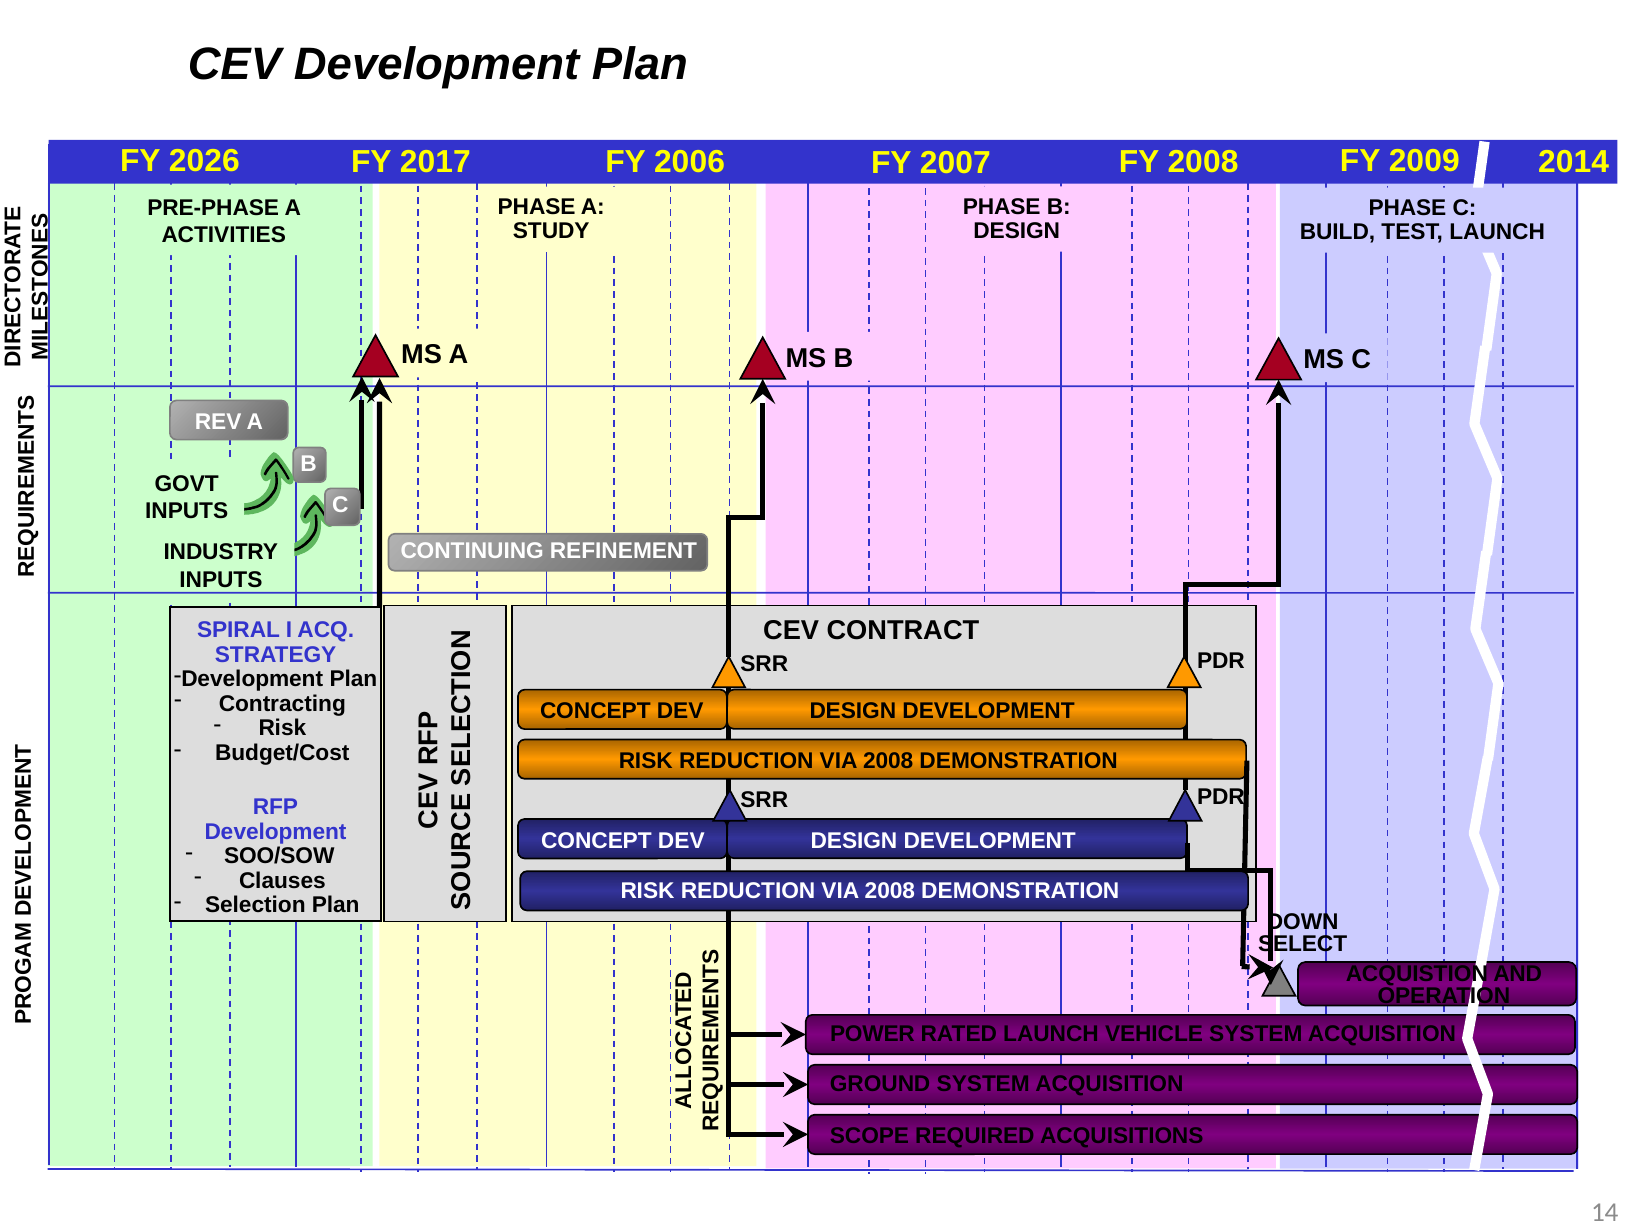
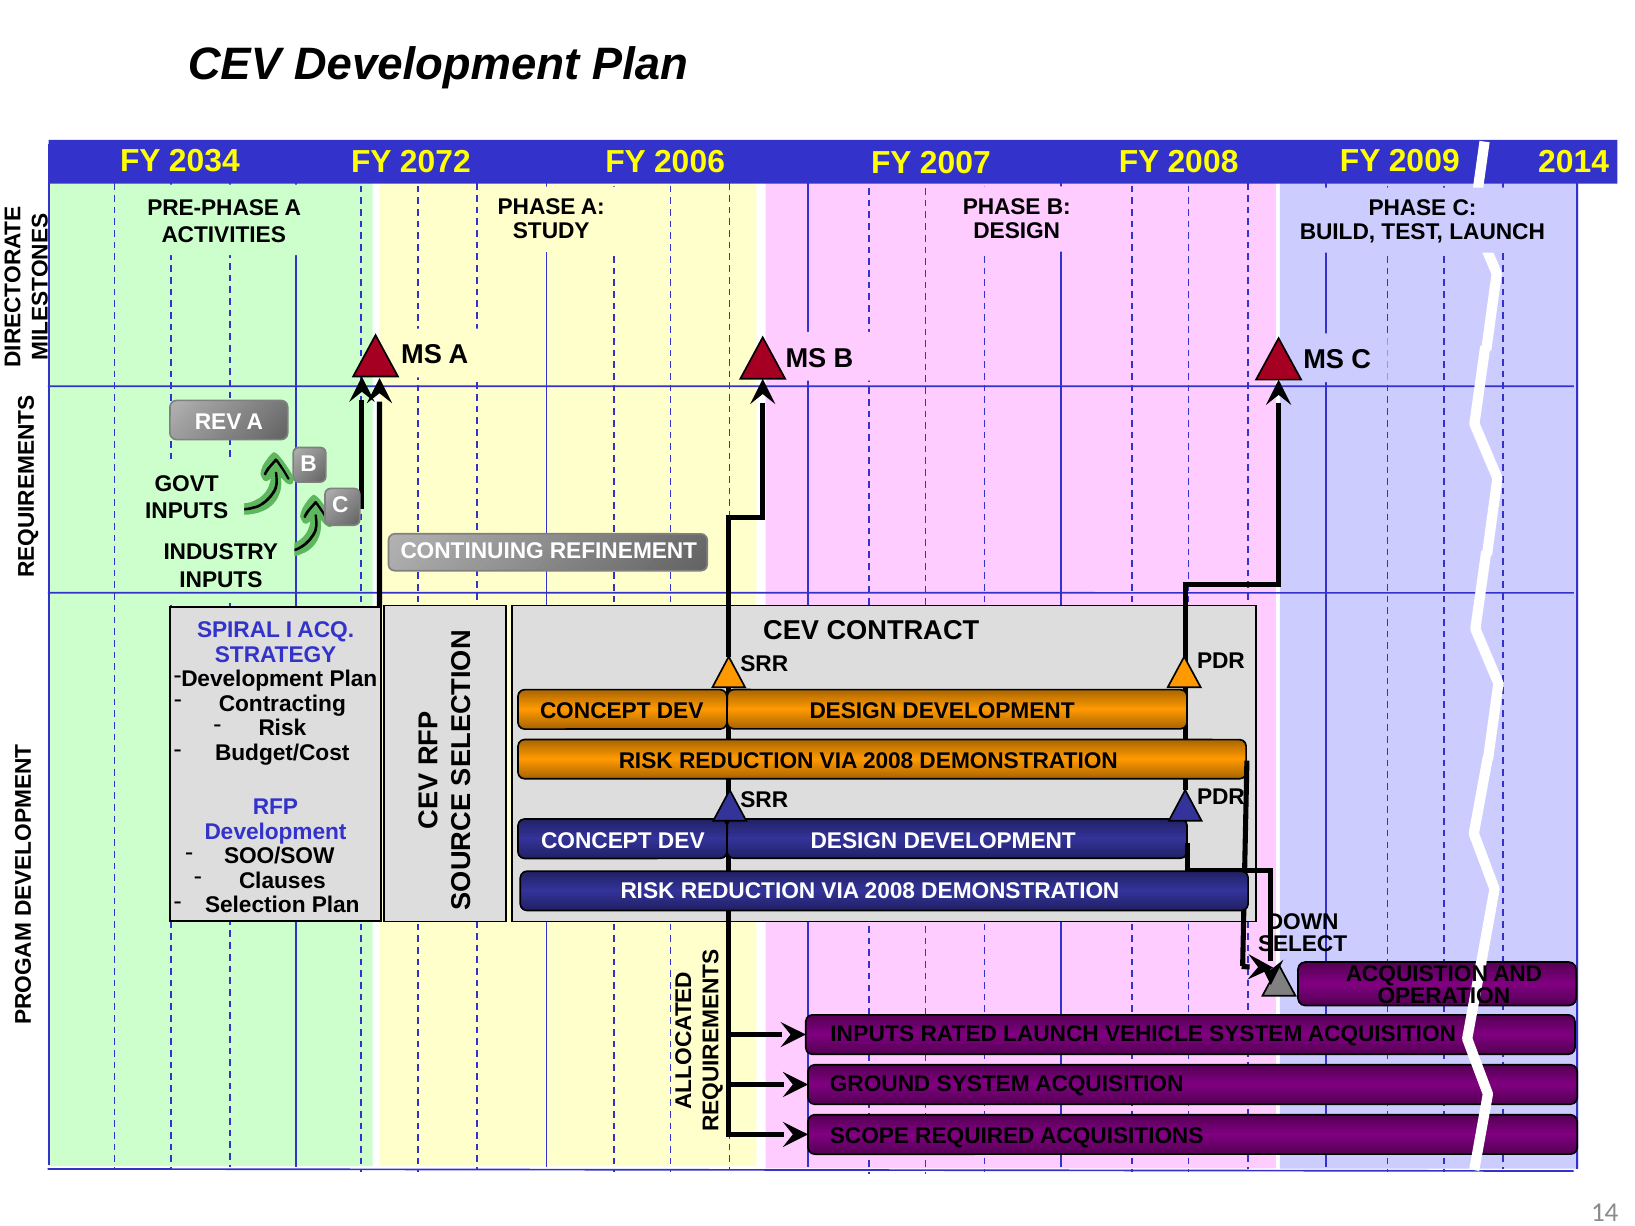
2026: 2026 -> 2034 (204, 161)
2017: 2017 -> 2072 (435, 162)
POWER: POWER -> INPUTS (872, 1034)
